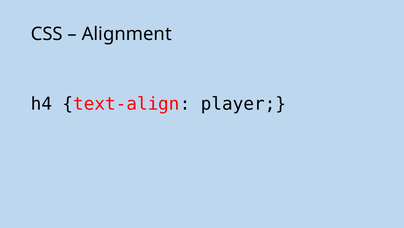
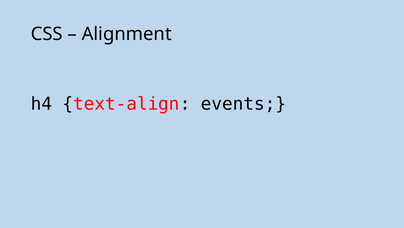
player: player -> events (243, 104)
